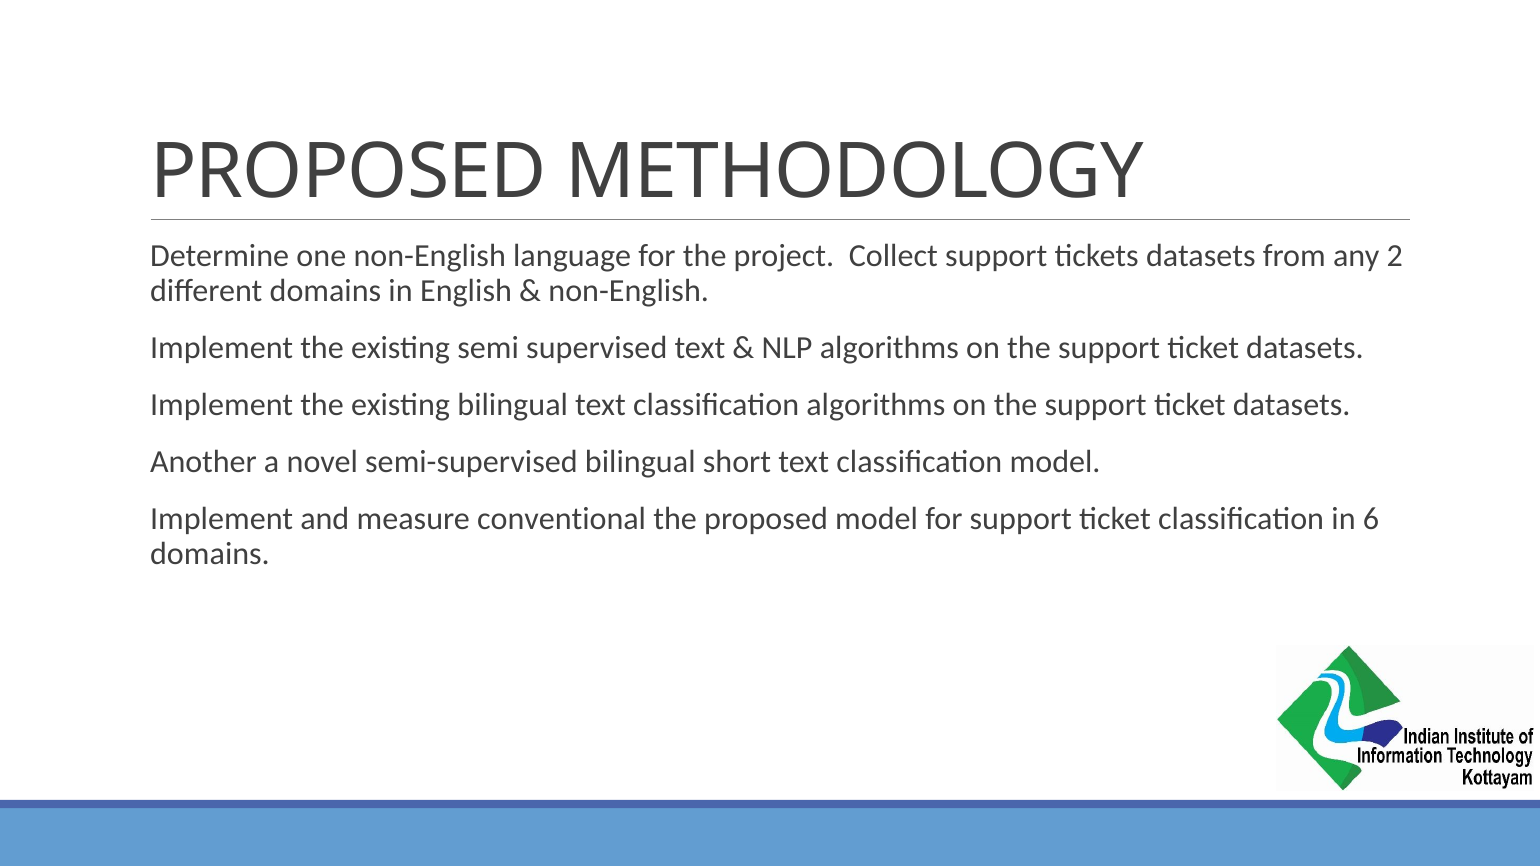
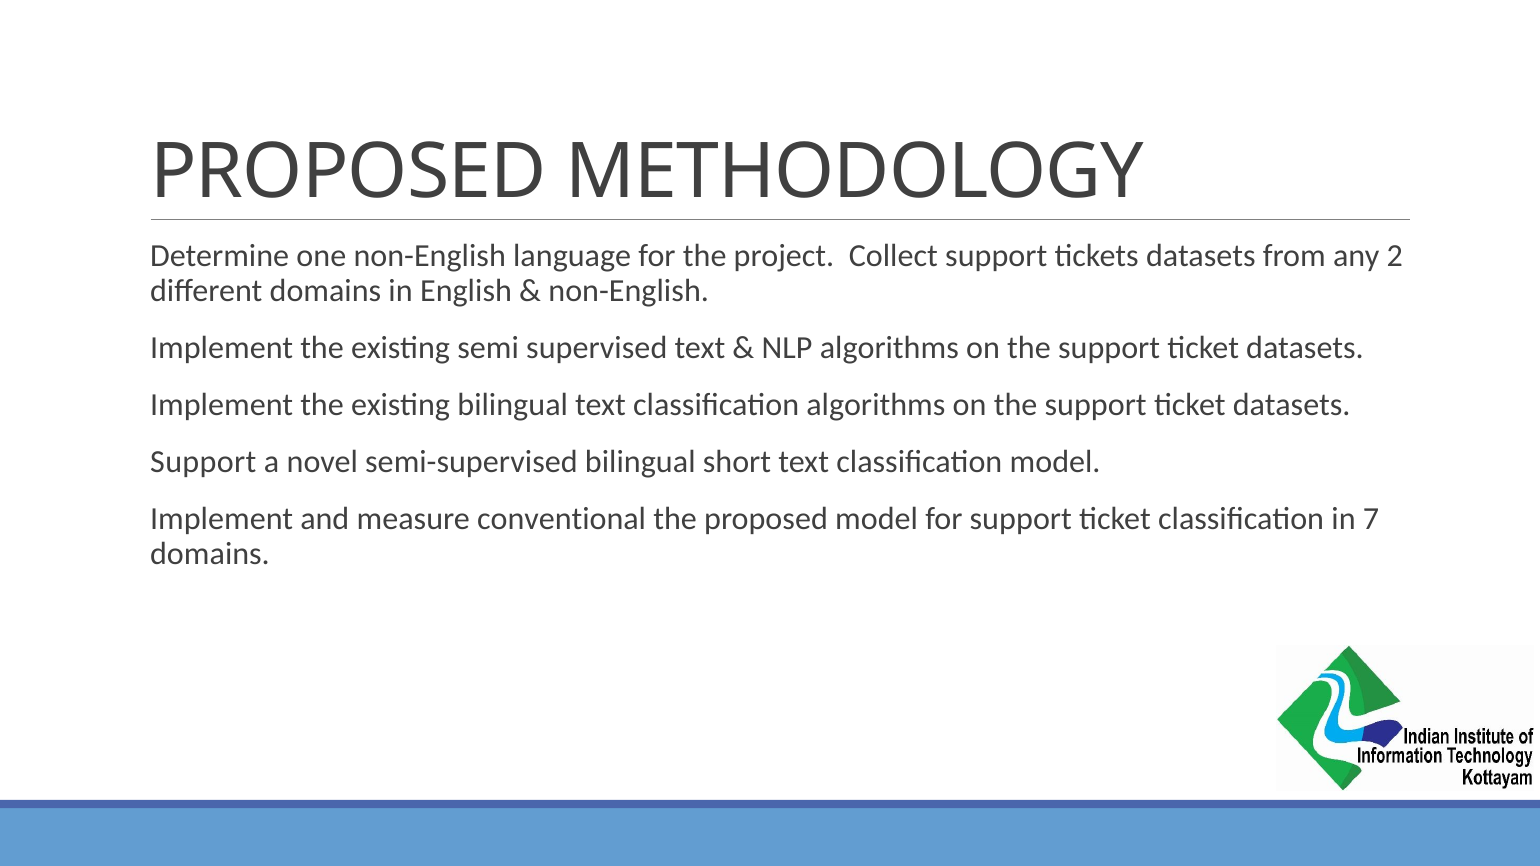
Another: Another -> Support (203, 462)
6: 6 -> 7 (1371, 519)
